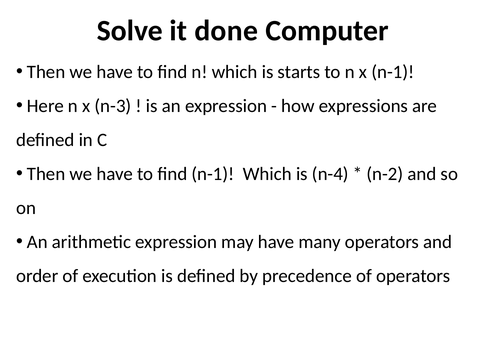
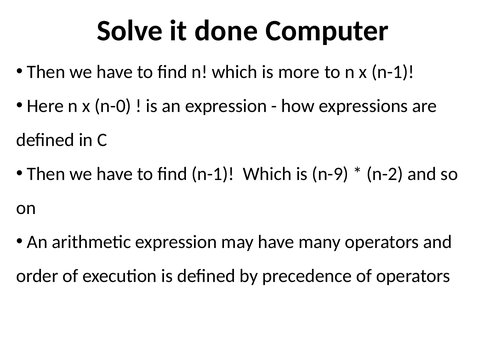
starts: starts -> more (299, 72)
n-3: n-3 -> n-0 (113, 106)
n-4: n-4 -> n-9 (330, 174)
